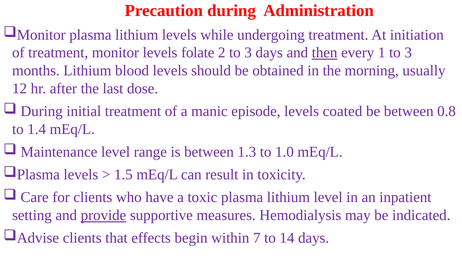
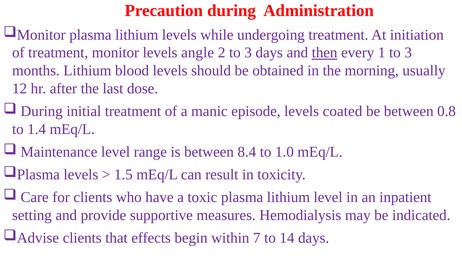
folate: folate -> angle (198, 53)
1.3: 1.3 -> 8.4 (247, 152)
provide underline: present -> none (104, 215)
